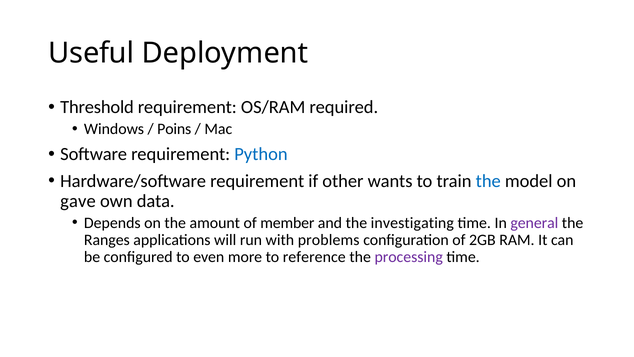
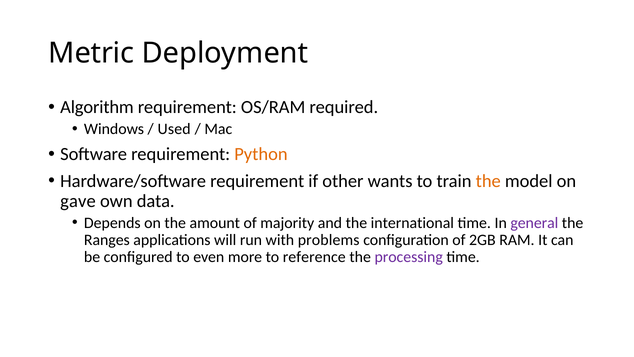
Useful: Useful -> Metric (91, 53)
Threshold: Threshold -> Algorithm (97, 107)
Poins: Poins -> Used (174, 129)
Python colour: blue -> orange (261, 154)
the colour: blue -> orange (488, 181)
member: member -> majority (287, 223)
investigating: investigating -> international (412, 223)
